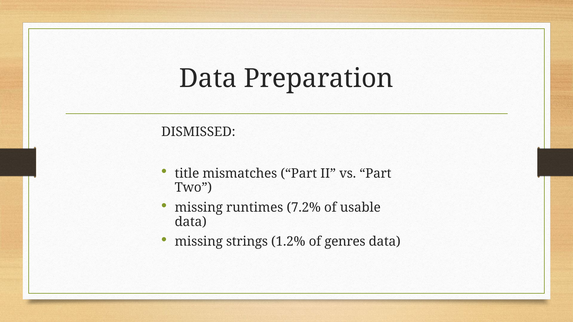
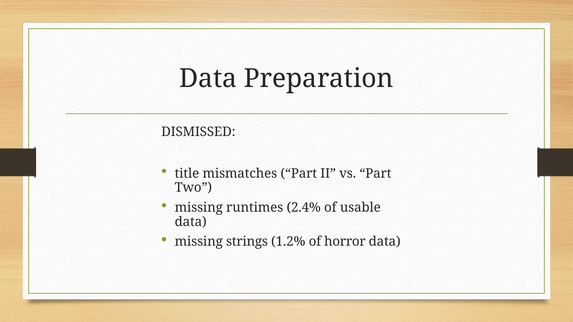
7.2%: 7.2% -> 2.4% (304, 208)
genres: genres -> horror (345, 242)
